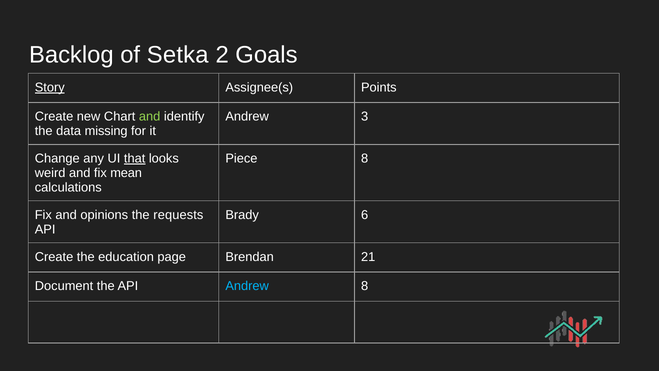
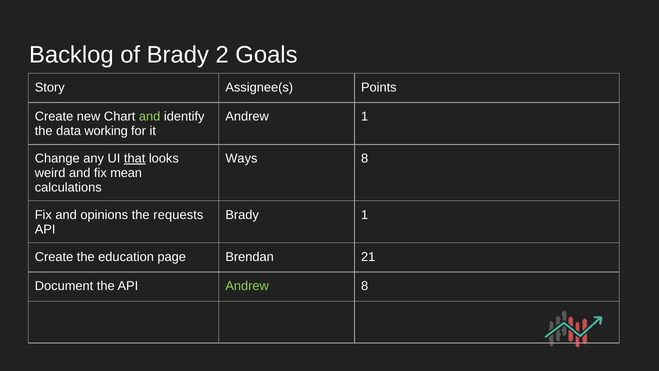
of Setka: Setka -> Brady (178, 55)
Story underline: present -> none (50, 87)
Andrew 3: 3 -> 1 (365, 116)
missing: missing -> working (106, 131)
Piece: Piece -> Ways (241, 158)
Brady 6: 6 -> 1 (365, 215)
Andrew colour: light blue -> light green (247, 286)
